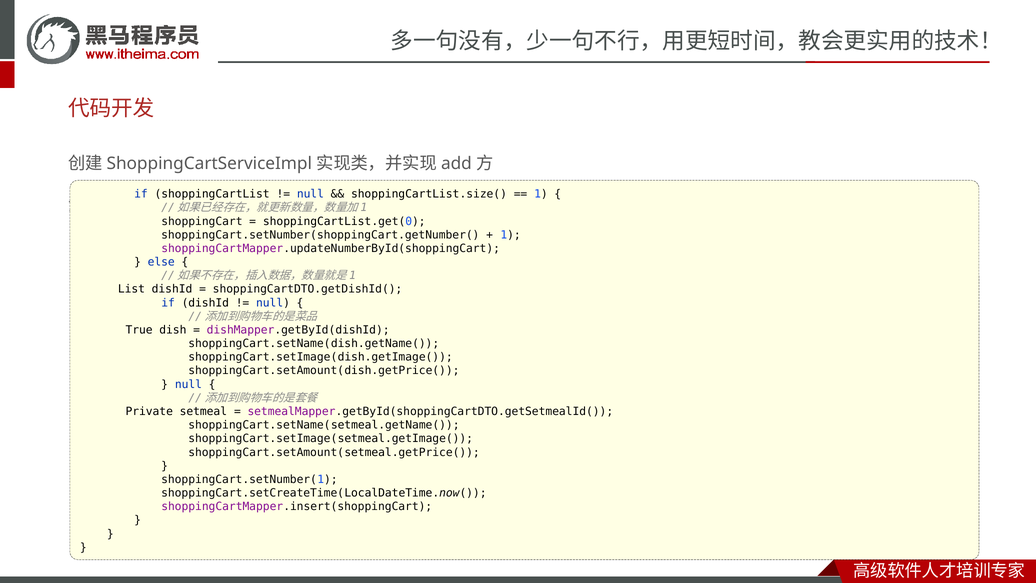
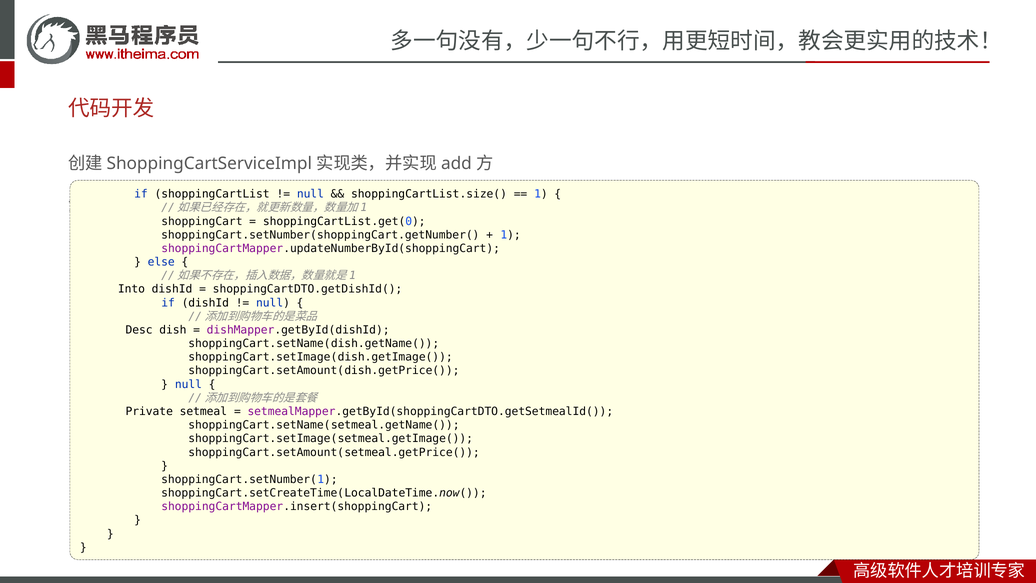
List: List -> Into (131, 289)
True: True -> Desc (139, 330)
